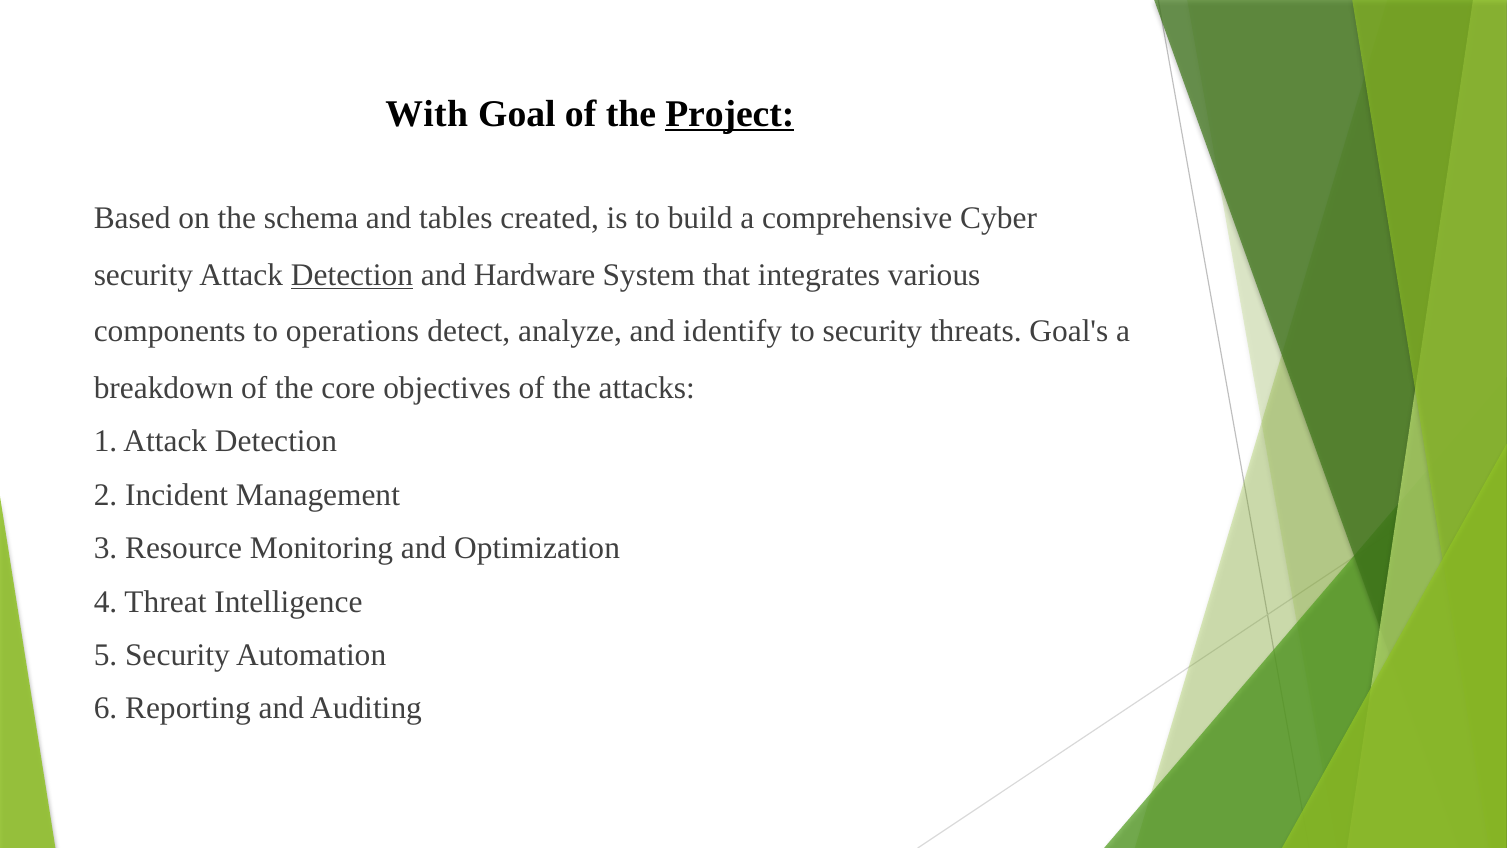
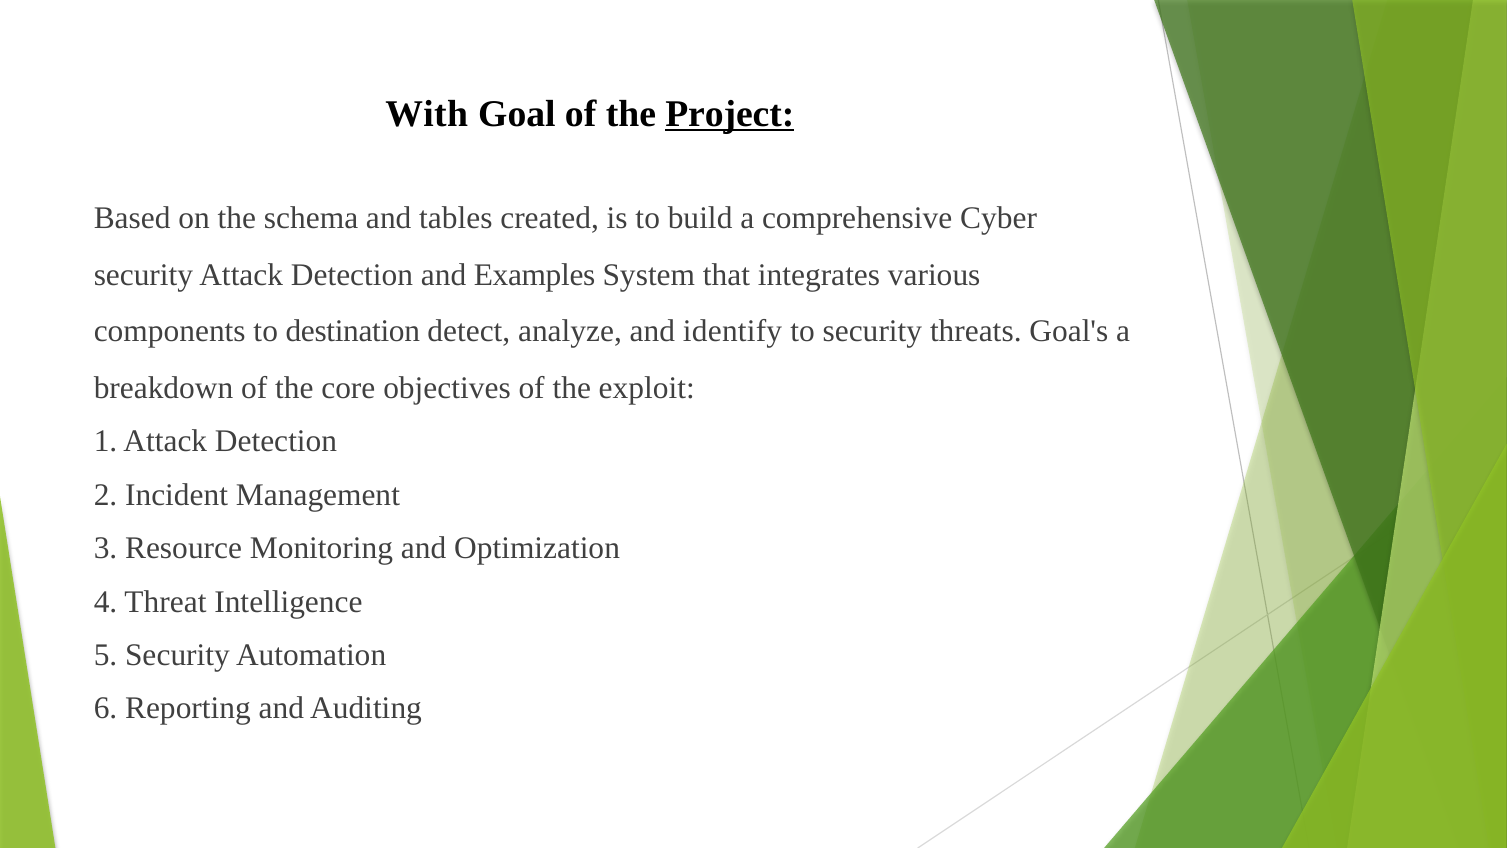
Detection underline: present -> none (352, 275)
Hardware: Hardware -> Examples (535, 275)
operations: operations -> destination (353, 331)
attacks: attacks -> exploit (647, 388)
